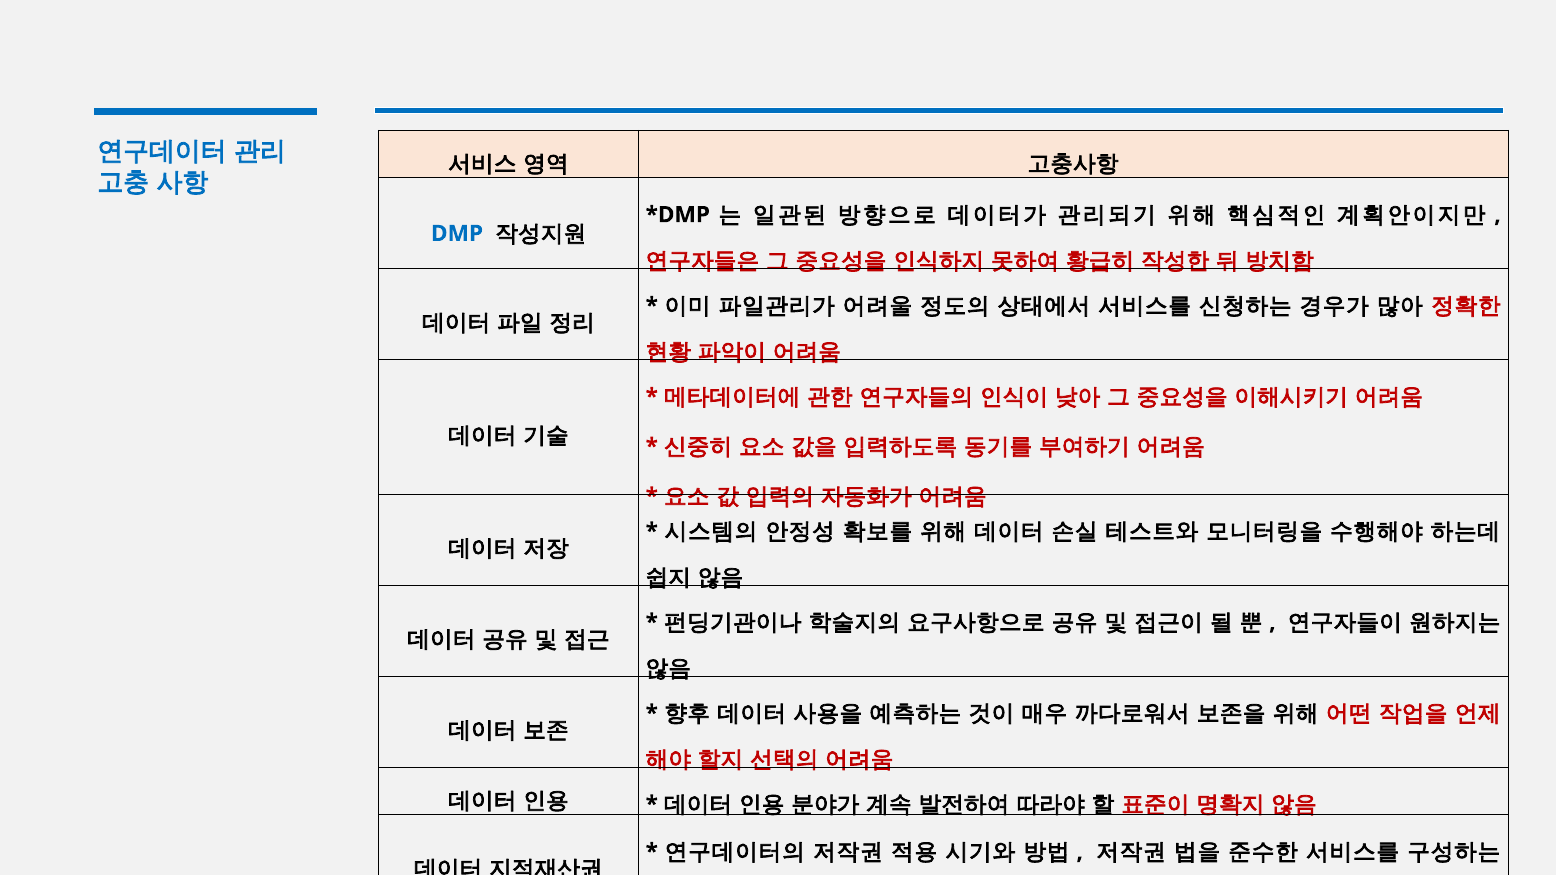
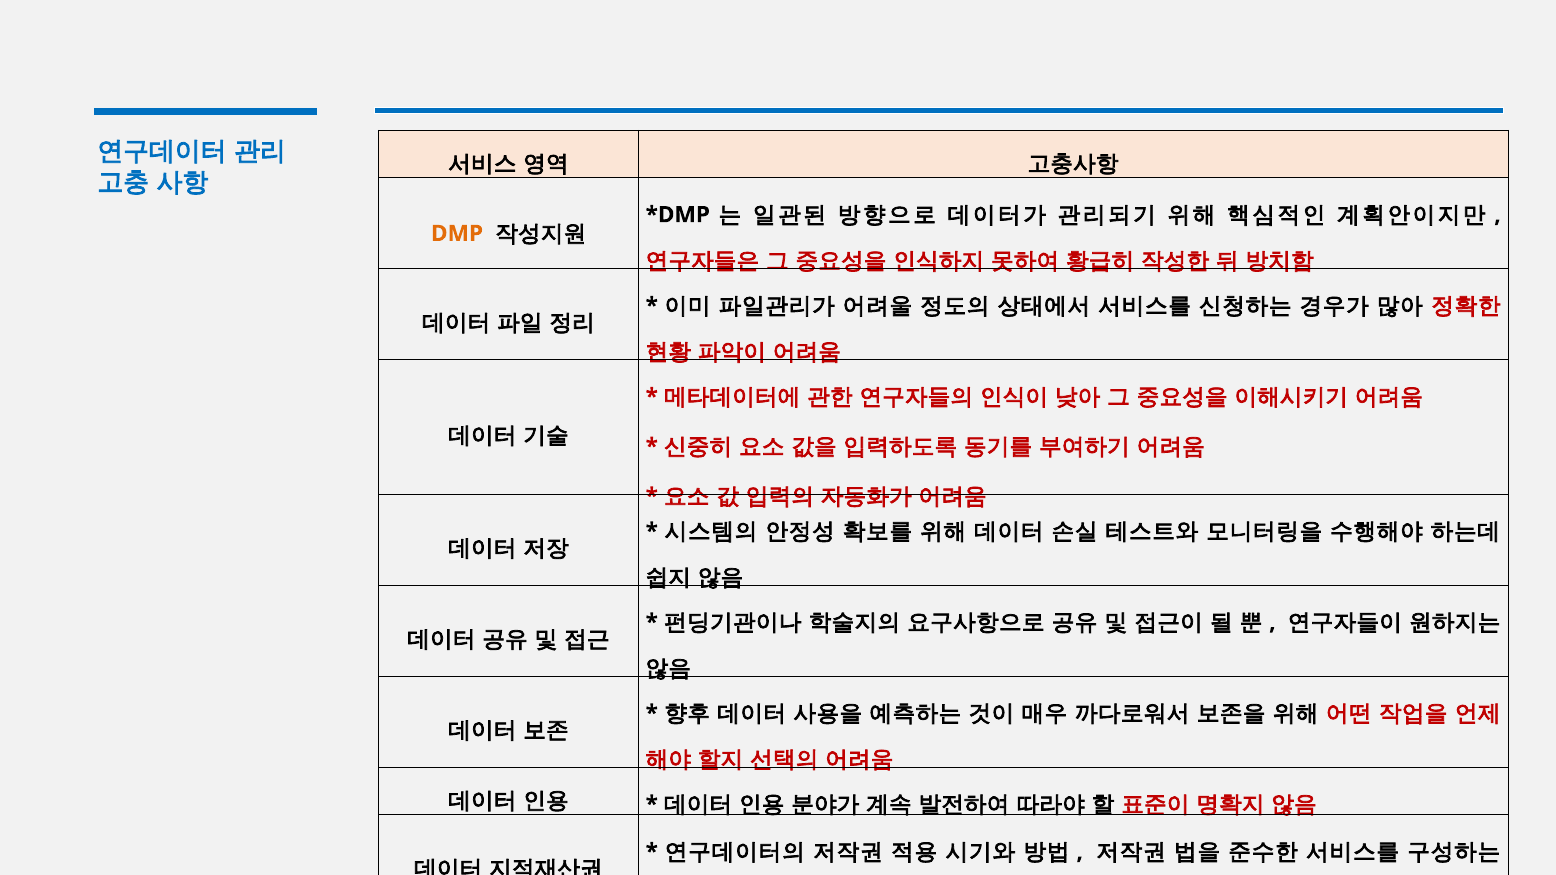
DMP colour: blue -> orange (457, 234)
